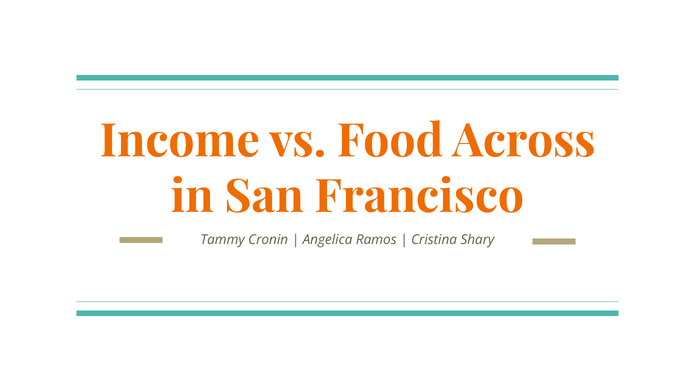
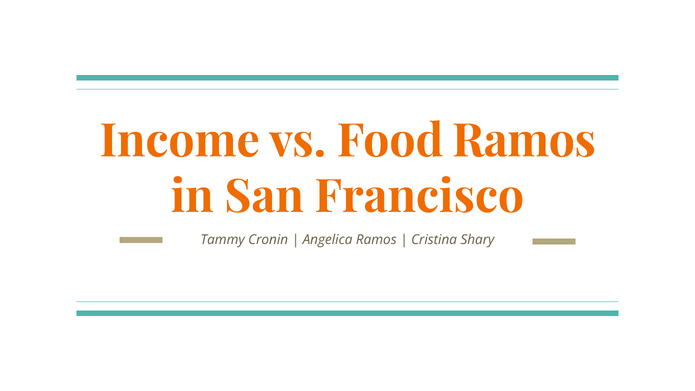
Food Across: Across -> Ramos (524, 141)
